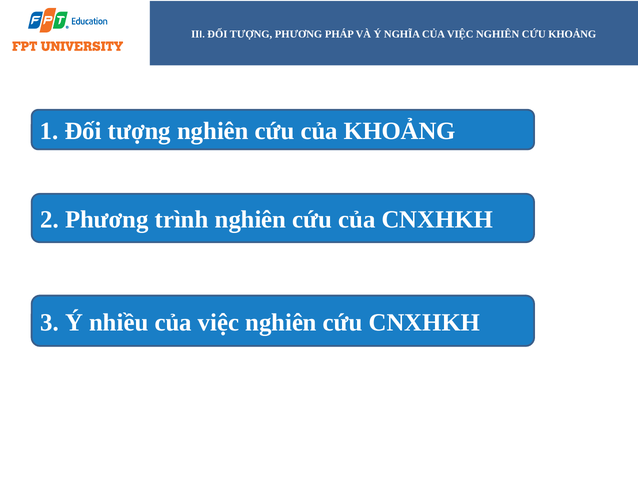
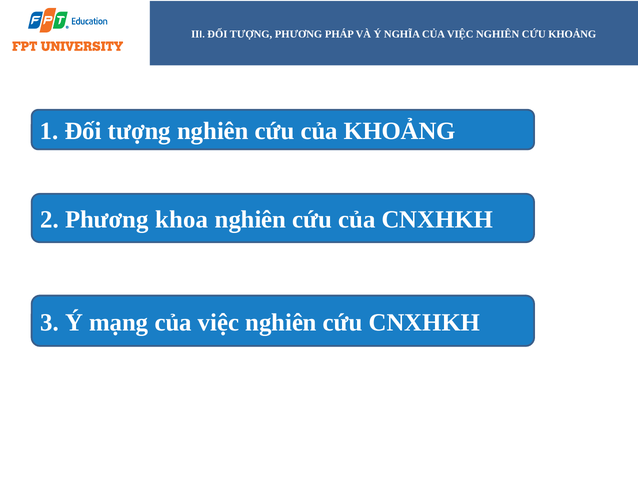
trình: trình -> khoa (182, 220)
nhiều: nhiều -> mạng (119, 323)
